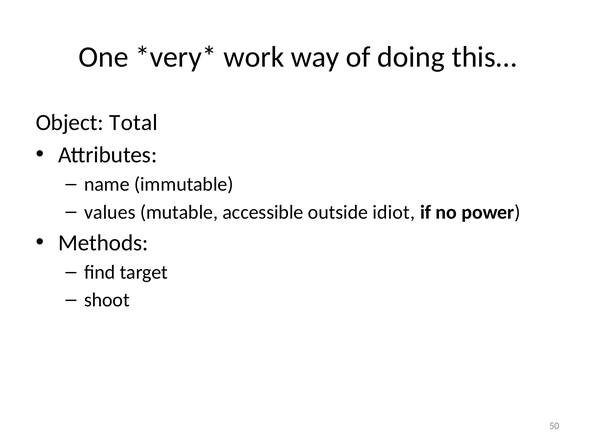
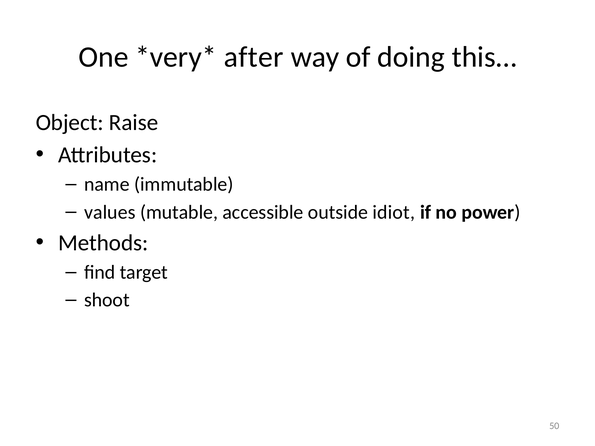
work: work -> after (254, 57)
Total: Total -> Raise (134, 123)
